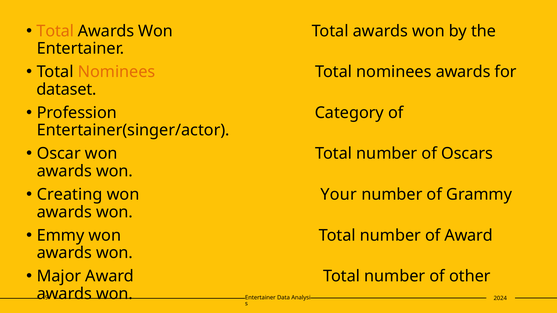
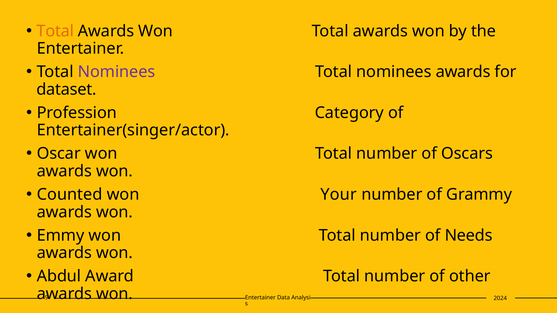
Nominees colour: orange -> purple (117, 72)
Creating: Creating -> Counted (70, 195)
of Award: Award -> Needs (469, 236)
Major: Major -> Abdul (59, 276)
